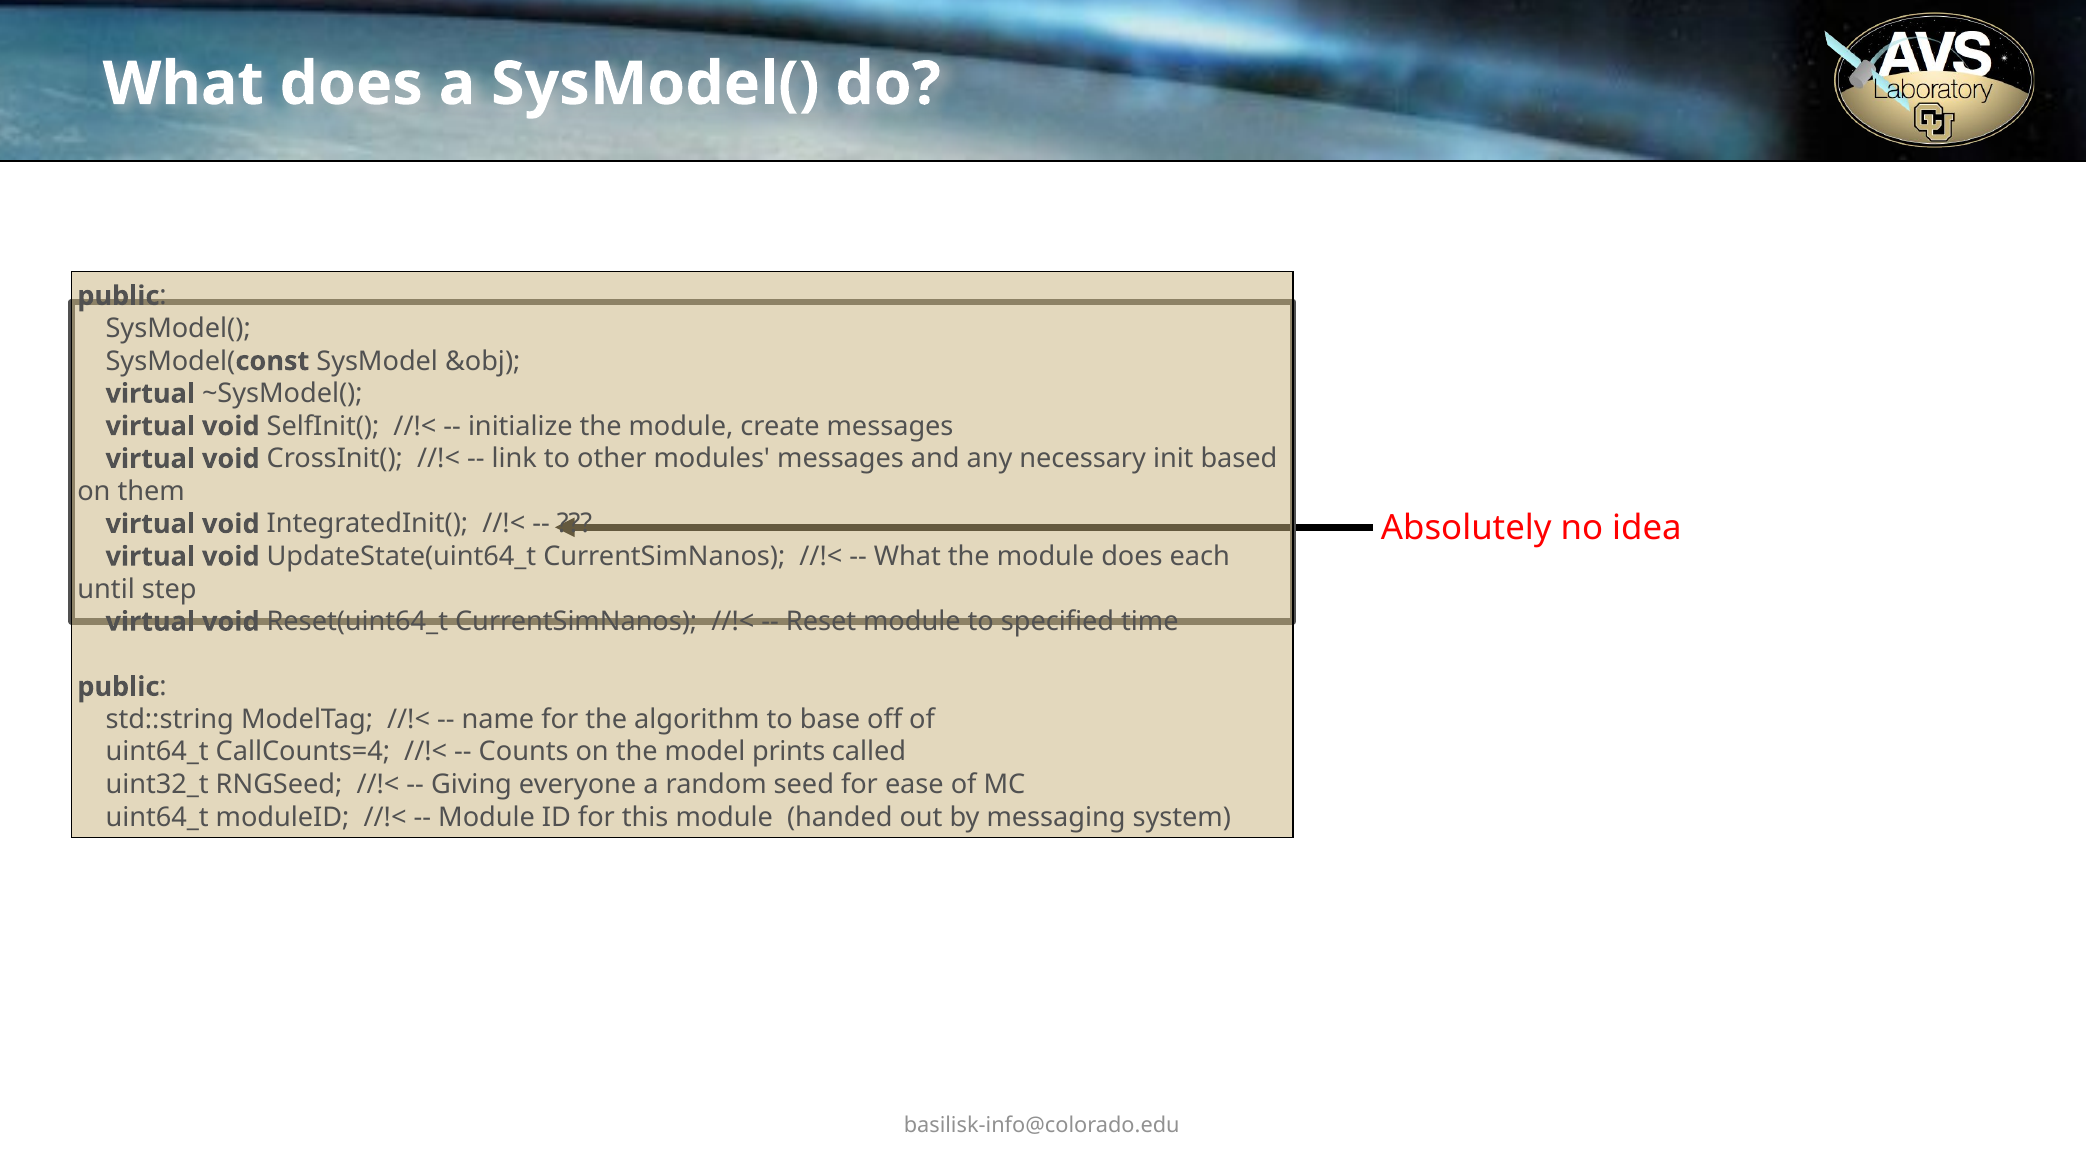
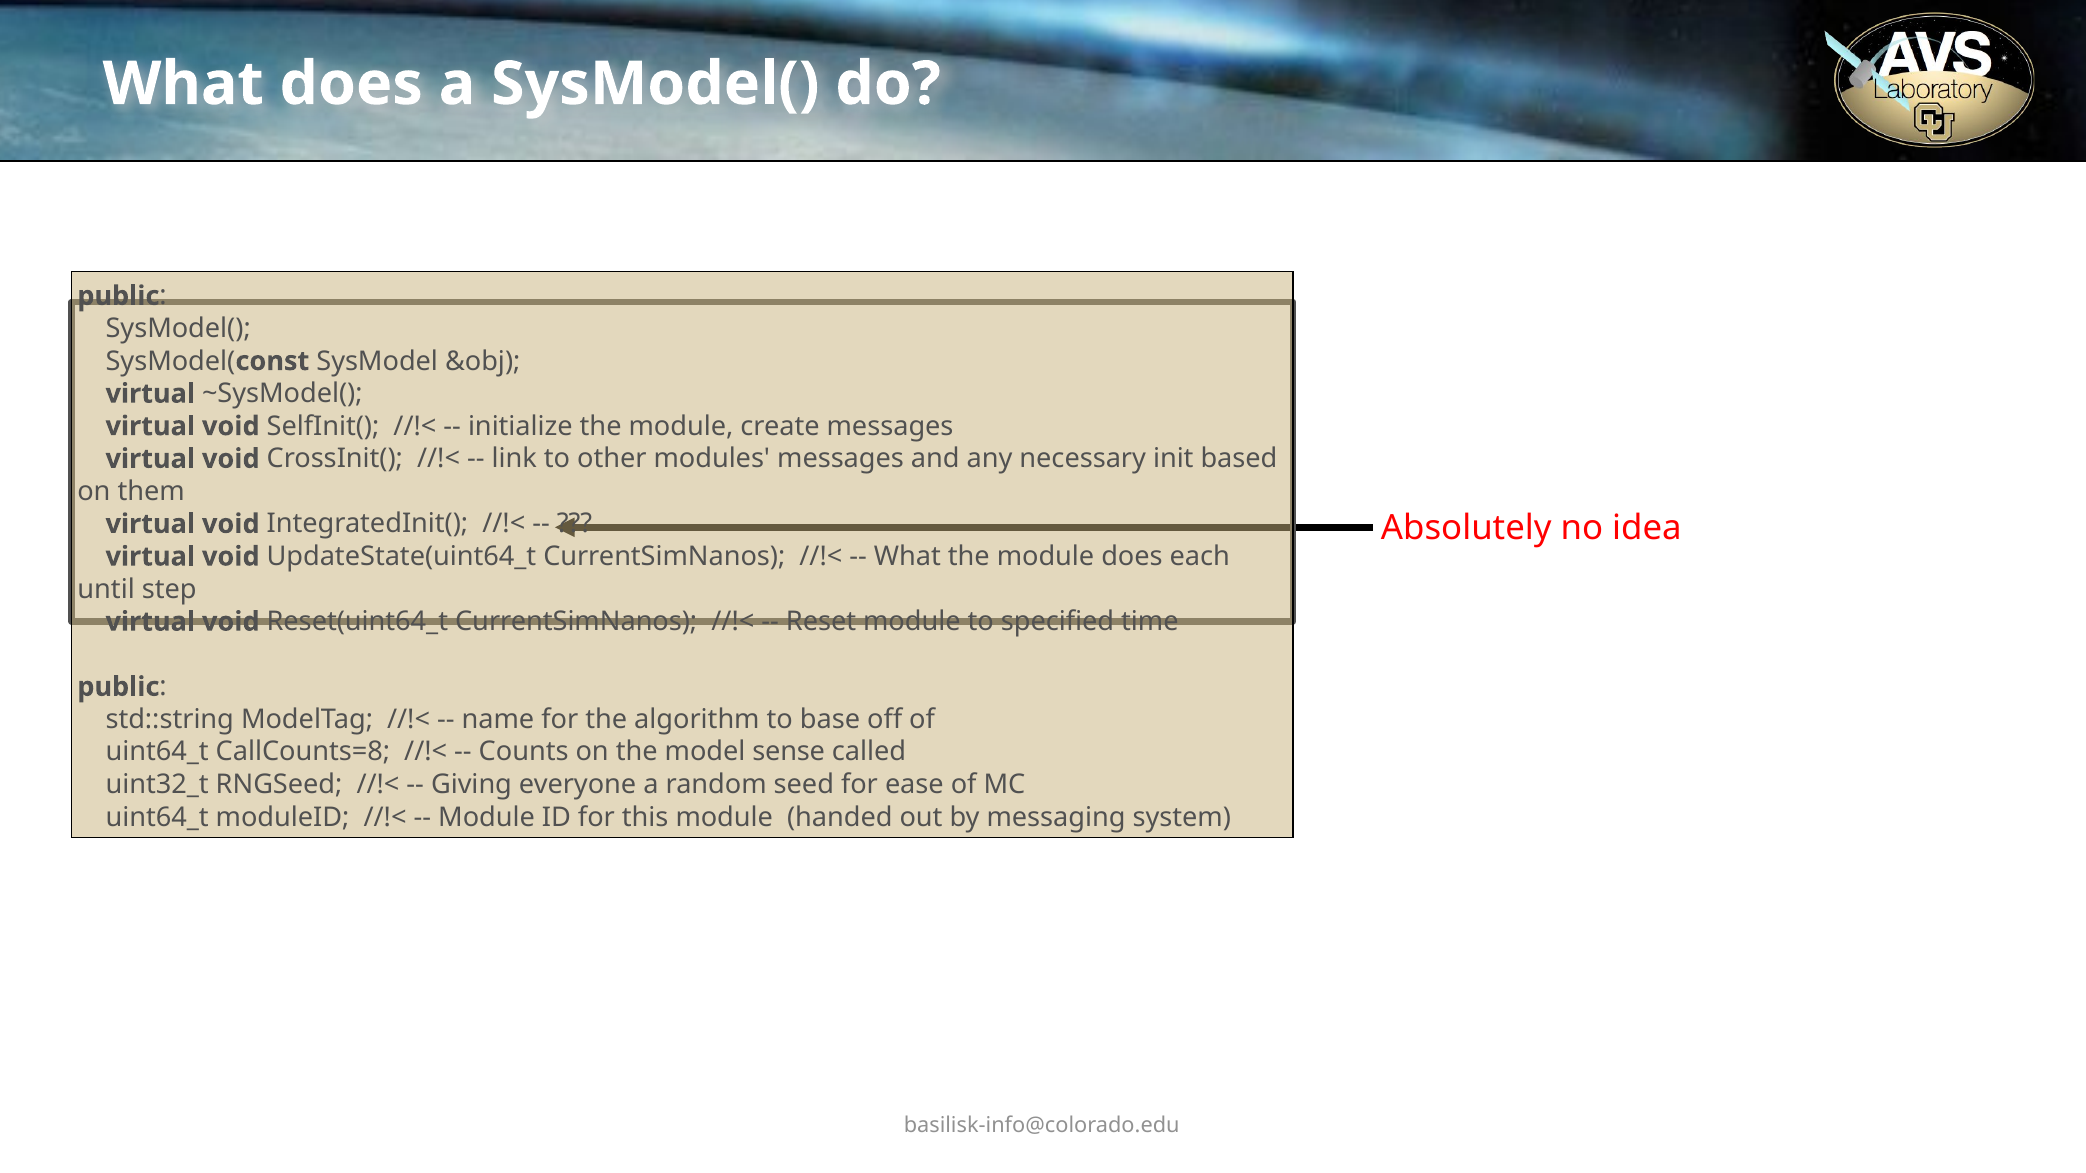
CallCounts=4: CallCounts=4 -> CallCounts=8 (303, 752)
prints: prints -> sense (789, 752)
